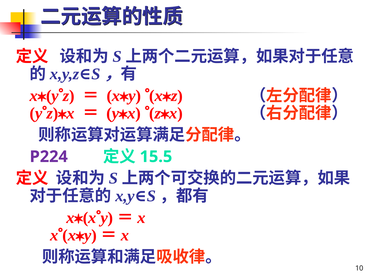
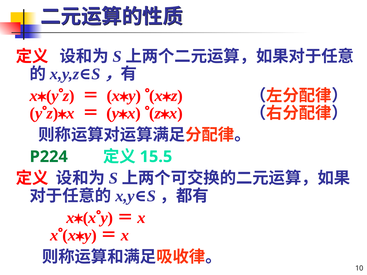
P224 colour: purple -> green (49, 157)
